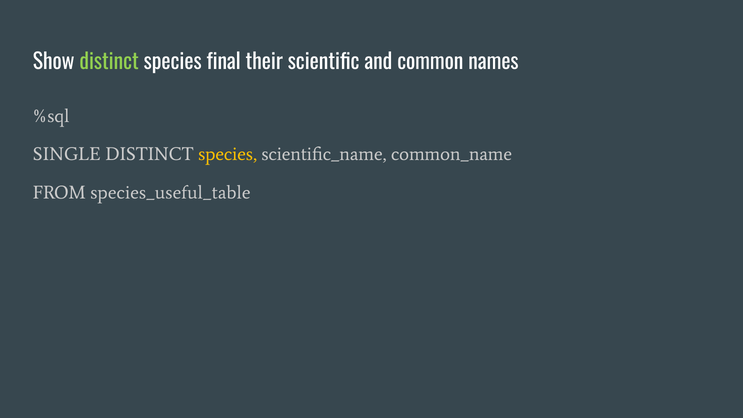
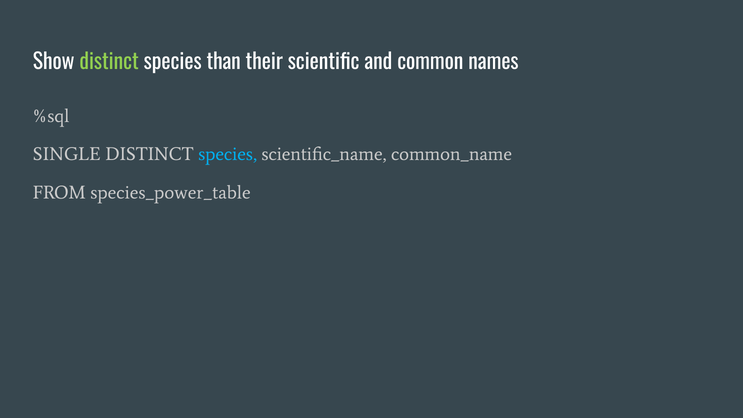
final: final -> than (224, 62)
species colour: yellow -> light blue (228, 154)
species_useful_table: species_useful_table -> species_power_table (170, 193)
